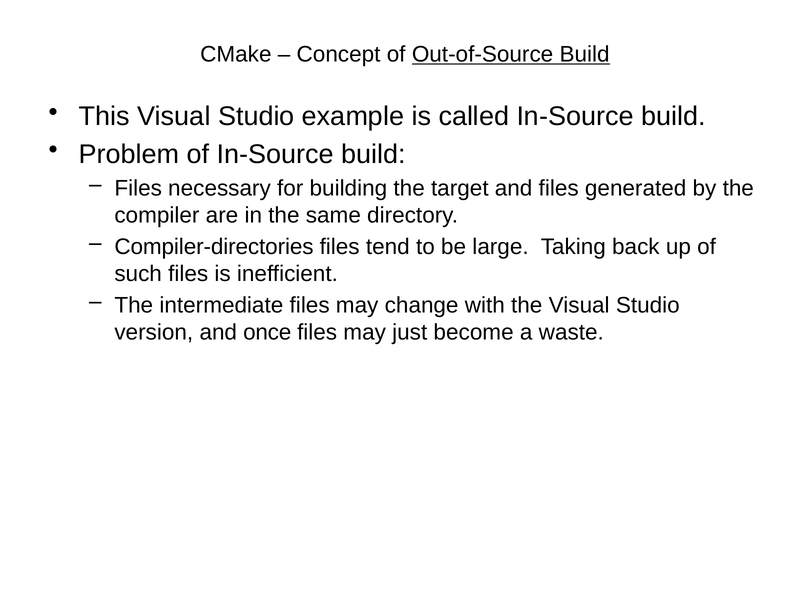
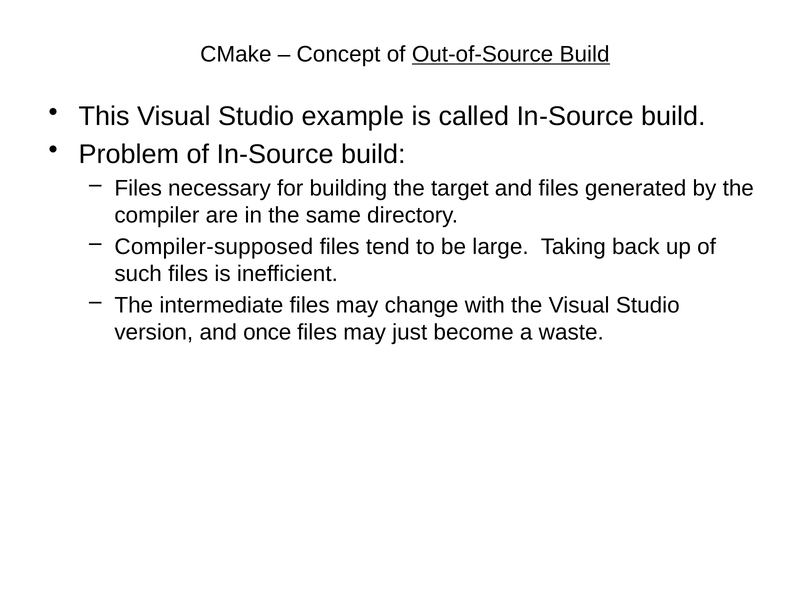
Compiler-directories: Compiler-directories -> Compiler-supposed (214, 247)
